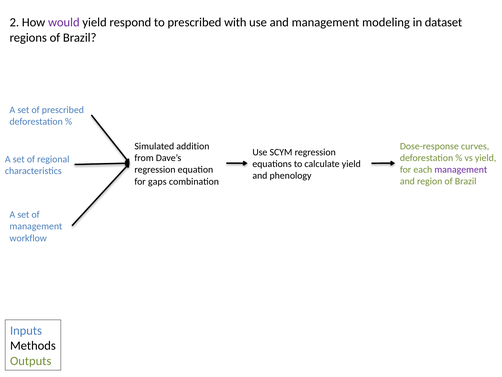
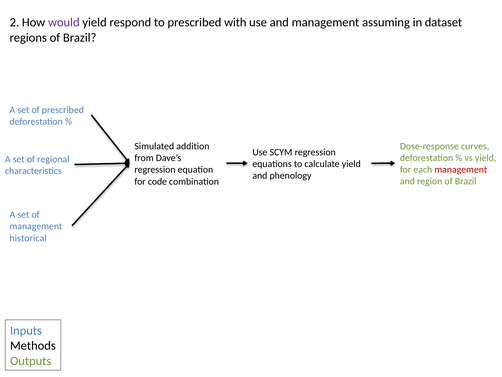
modeling: modeling -> assuming (386, 22)
management colour: purple -> red (461, 169)
gaps: gaps -> code (157, 181)
workflow: workflow -> historical (28, 238)
